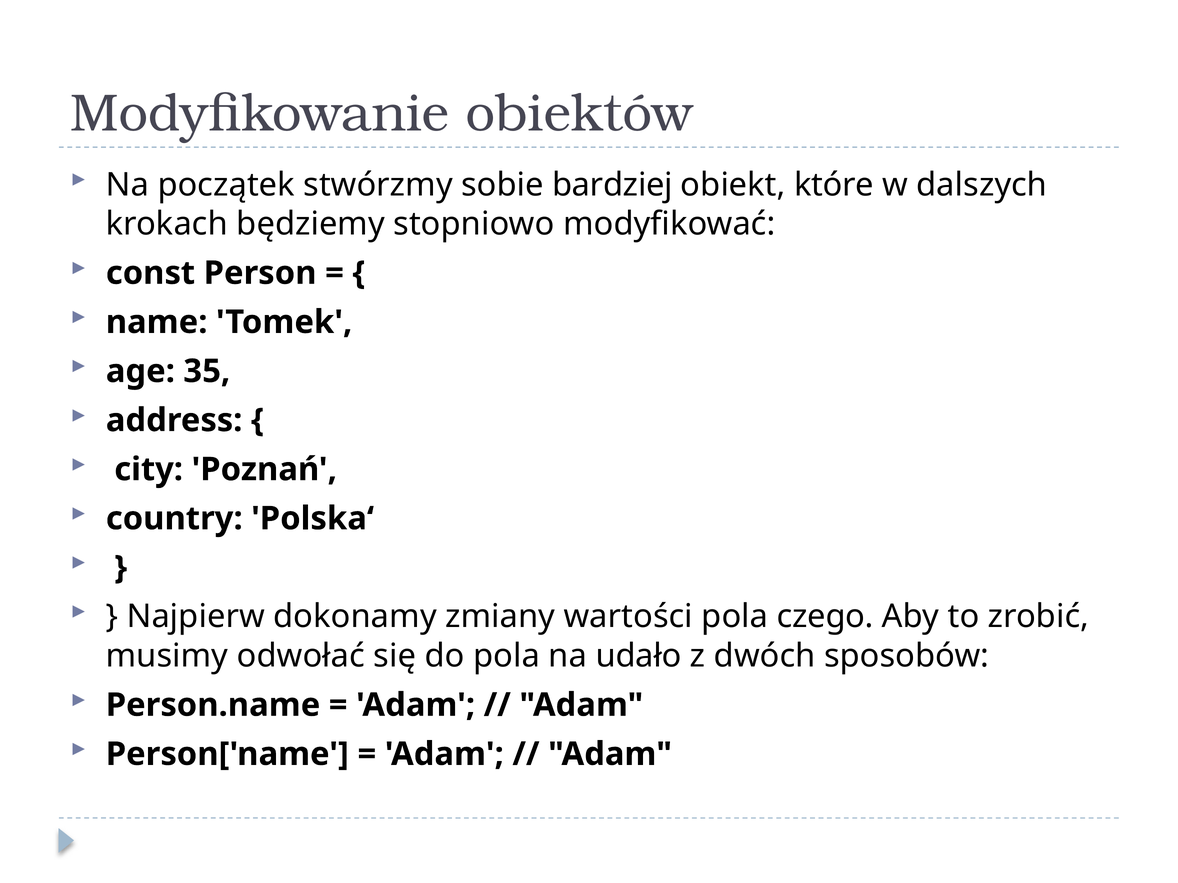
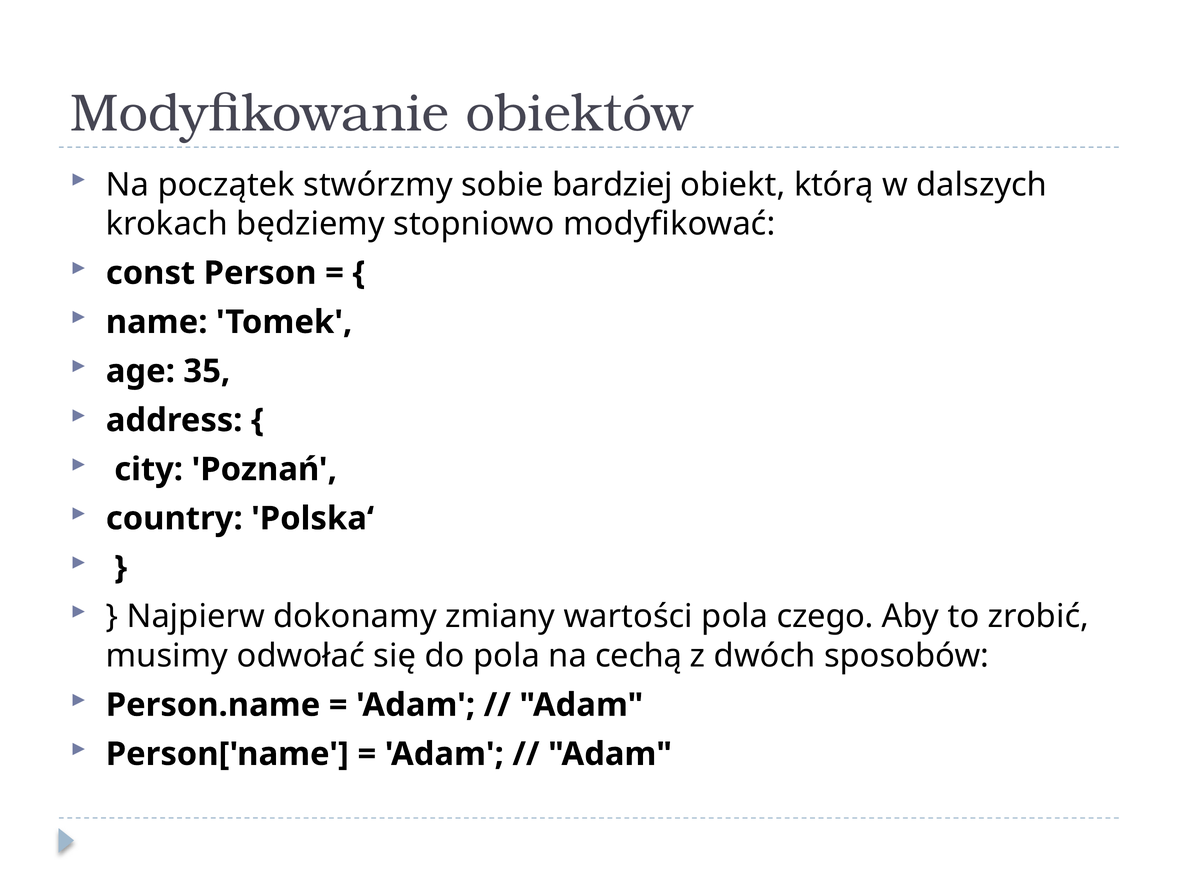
które: które -> którą (834, 185)
udało: udało -> cechą (639, 656)
